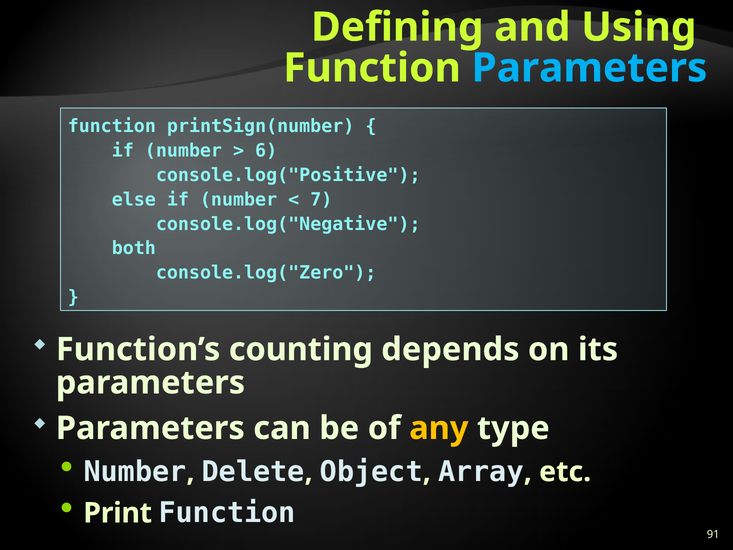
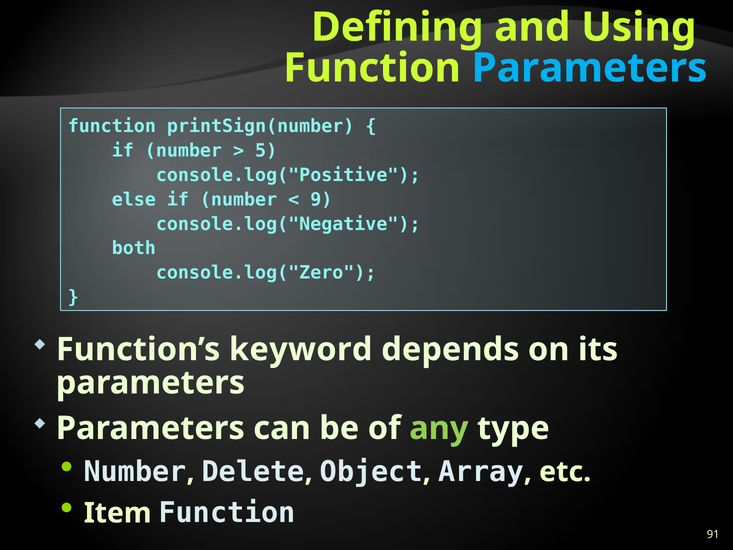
6: 6 -> 5 (266, 151)
7: 7 -> 9 (321, 199)
counting: counting -> keyword (301, 349)
any colour: yellow -> light green (439, 428)
Print: Print -> Item (118, 513)
